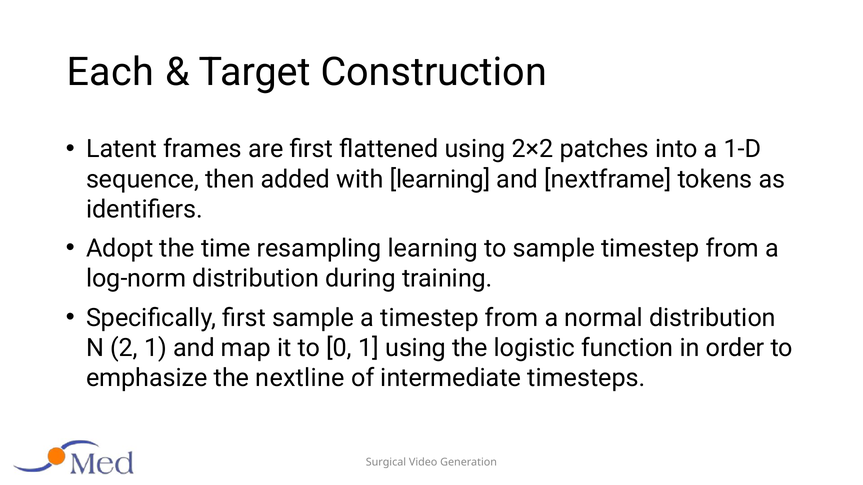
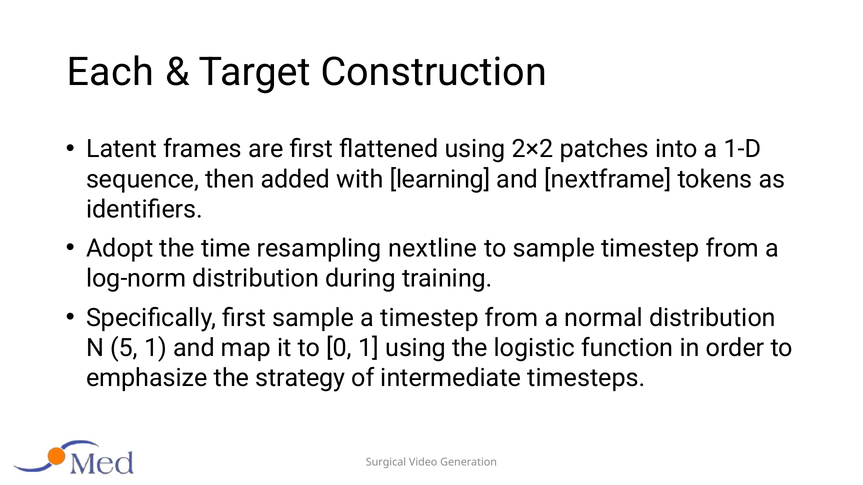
resampling learning: learning -> nextline (433, 249)
2: 2 -> 5 (124, 348)
nextline: nextline -> strategy (300, 378)
